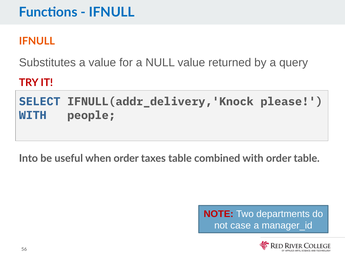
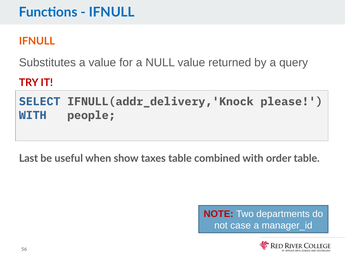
Into: Into -> Last (28, 158)
when order: order -> show (126, 158)
